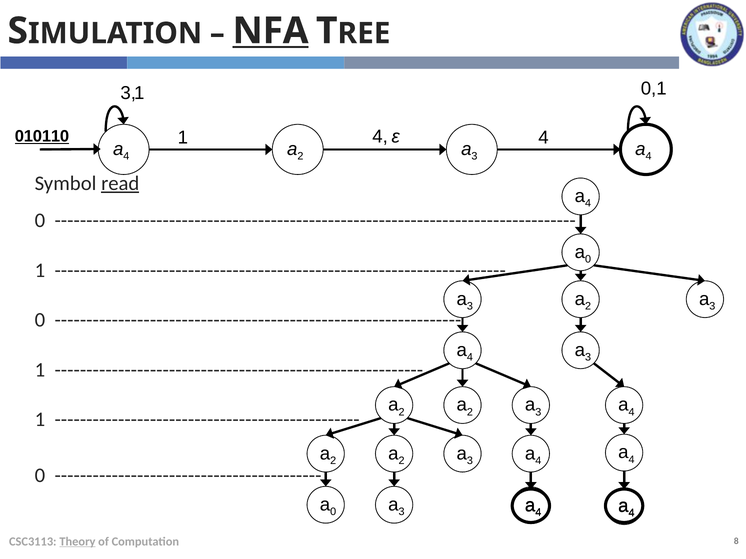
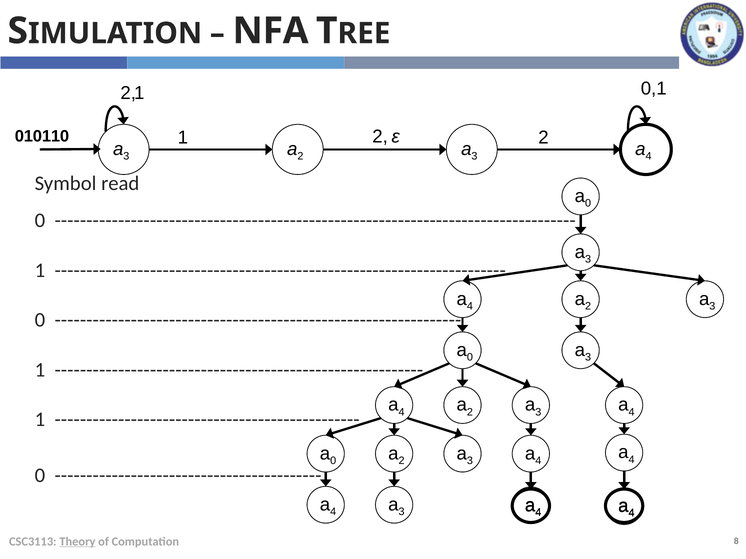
NFA underline: present -> none (271, 31)
3: 3 -> 2 (128, 93)
4: 4 -> 2 (380, 137)
010110 underline: present -> none (42, 136)
ε 4: 4 -> 2 (544, 138)
4: 4 -> 3 (126, 157)
read underline: present -> none (120, 184)
4: 4 -> 0 (588, 204)
0: 0 -> 3 (588, 260)
3: 3 -> 4 (470, 306)
4: 4 -> 0 (470, 358)
2: 2 -> 4 (402, 412)
2: 2 -> 0 (333, 461)
0: 0 -> 4 (333, 512)
